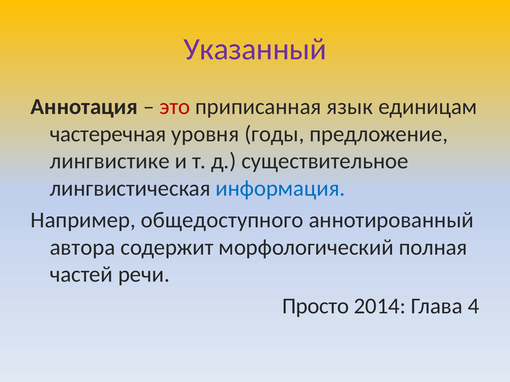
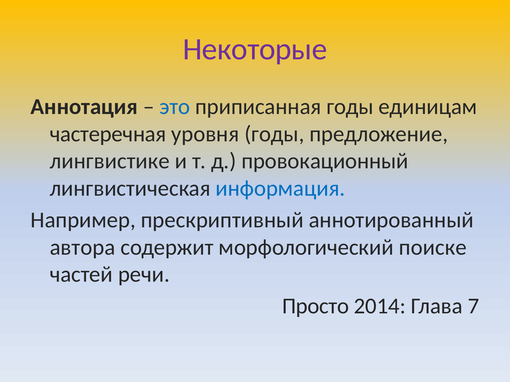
Указанный: Указанный -> Некоторые (255, 49)
это colour: red -> blue (175, 107)
приписанная язык: язык -> годы (350, 107)
существительное: существительное -> провокационный (325, 161)
общедоступного: общедоступного -> прескриптивный (222, 220)
полная: полная -> поиске (433, 248)
4: 4 -> 7 (474, 307)
